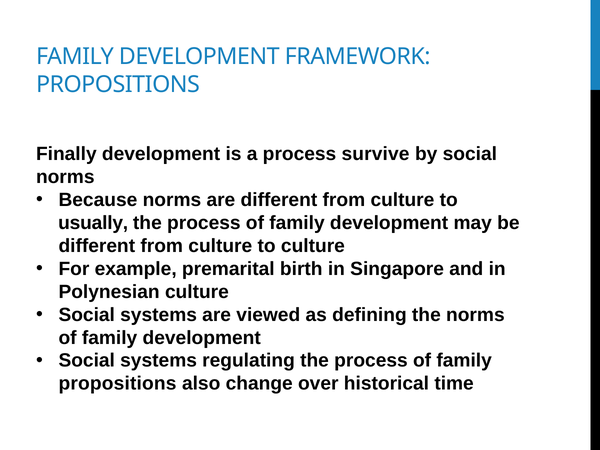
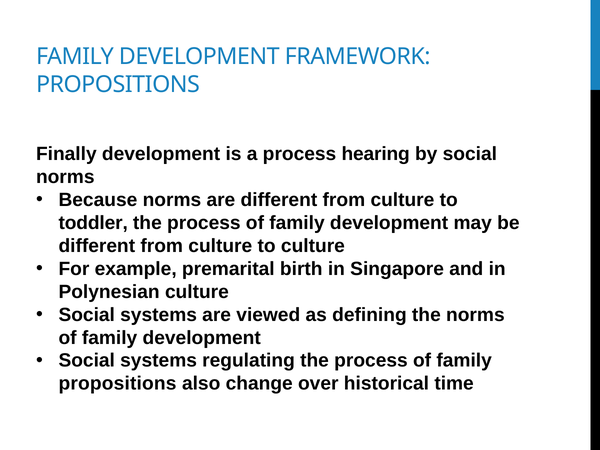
survive: survive -> hearing (376, 154)
usually: usually -> toddler (93, 223)
